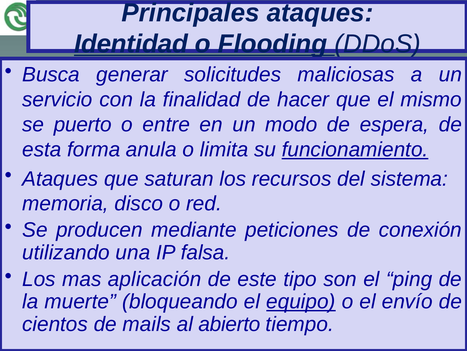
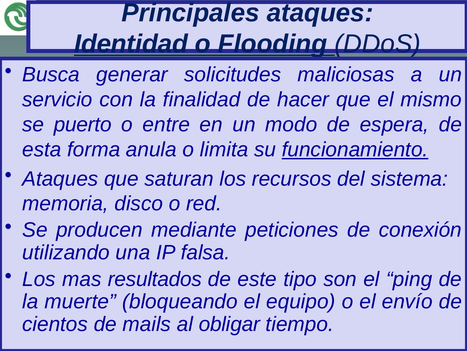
aplicación: aplicación -> resultados (155, 279)
equipo underline: present -> none (301, 301)
abierto: abierto -> obligar (229, 323)
